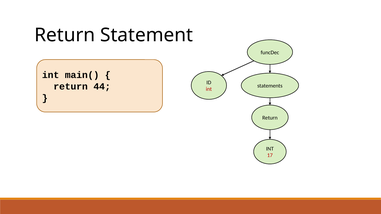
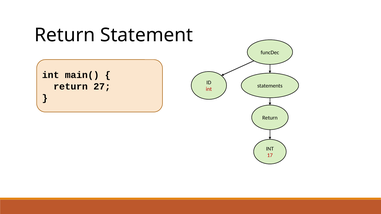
44: 44 -> 27 (102, 87)
